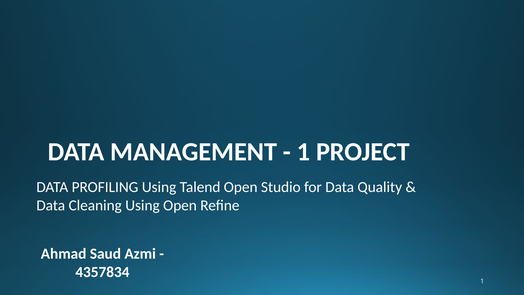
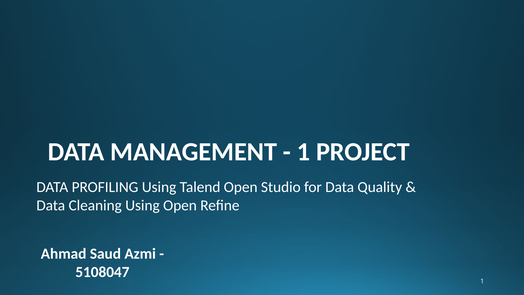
4357834: 4357834 -> 5108047 (102, 272)
